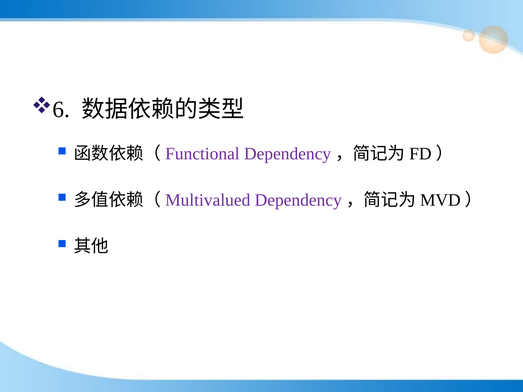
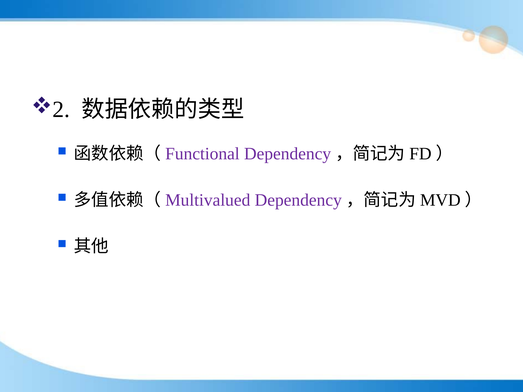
6: 6 -> 2 (61, 110)
